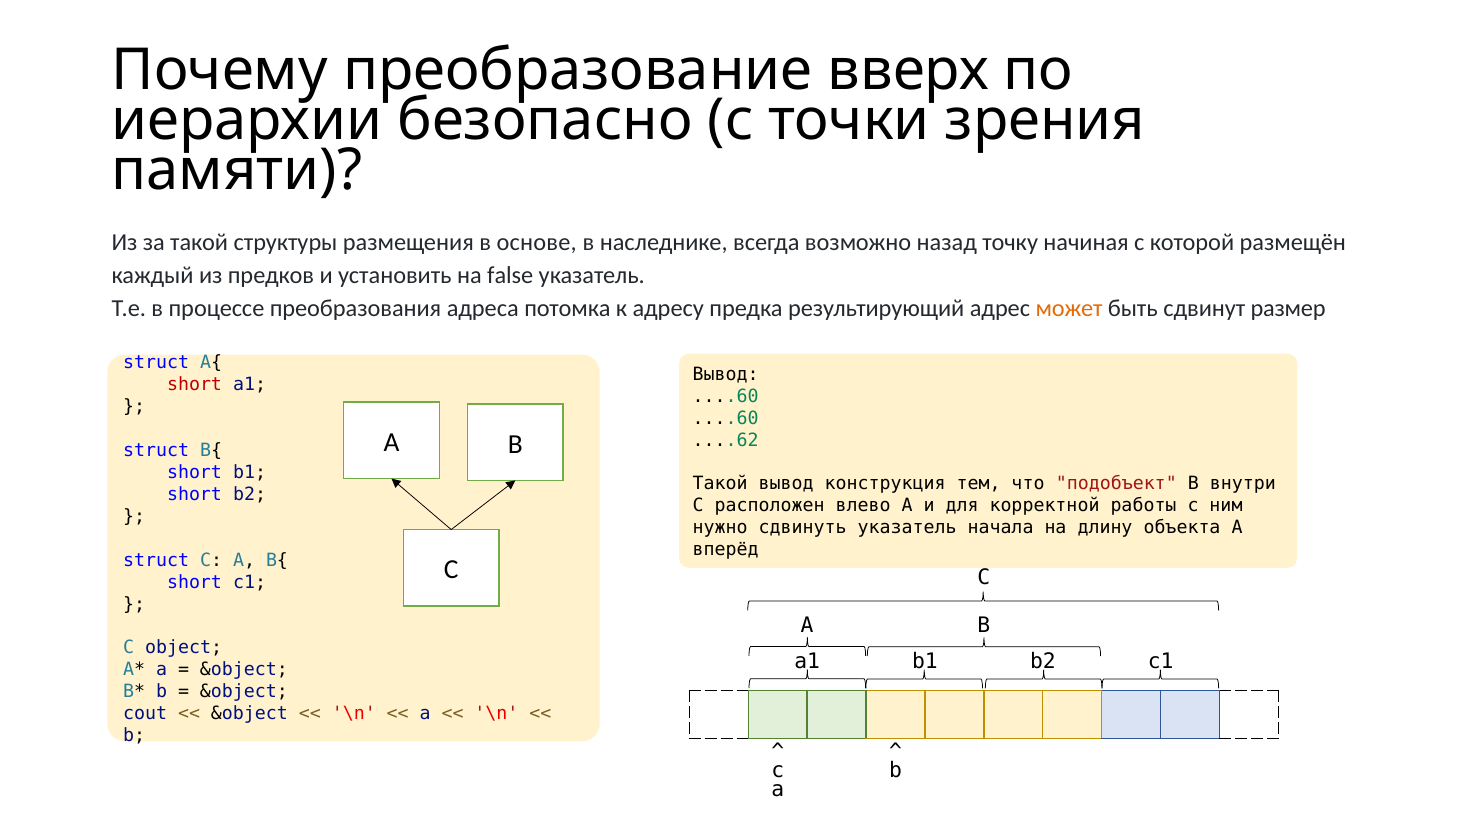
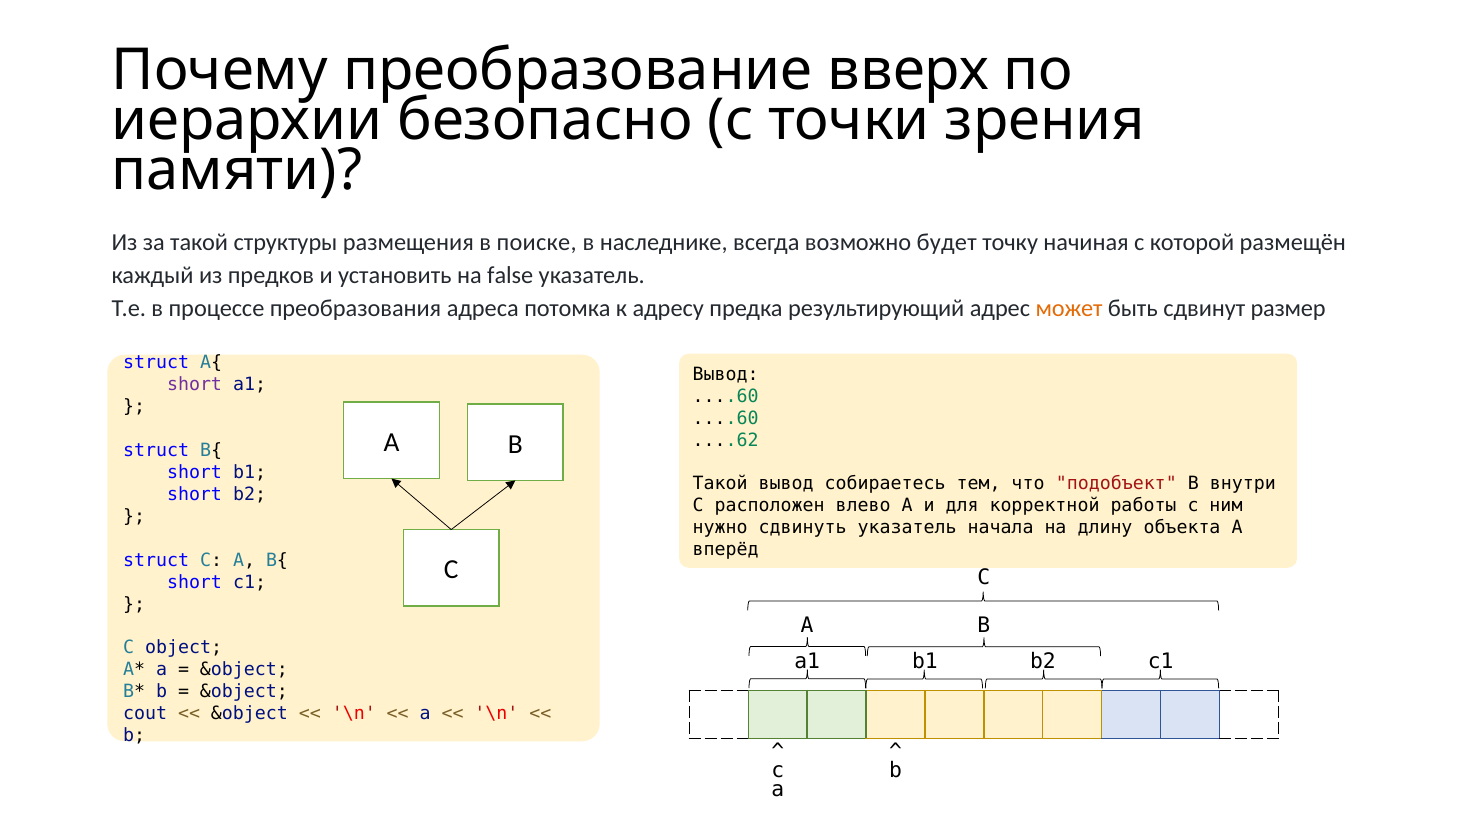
основе: основе -> поиске (537, 243)
назад: назад -> будет (947, 243)
short colour: red -> purple (195, 385)
конструкция: конструкция -> собираетесь (885, 484)
